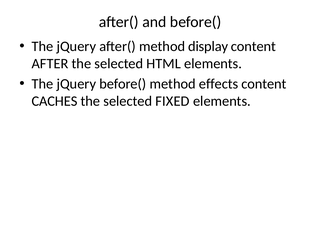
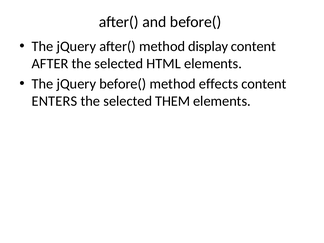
CACHES: CACHES -> ENTERS (54, 101)
FIXED: FIXED -> THEM (173, 101)
